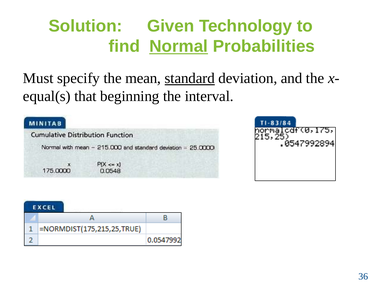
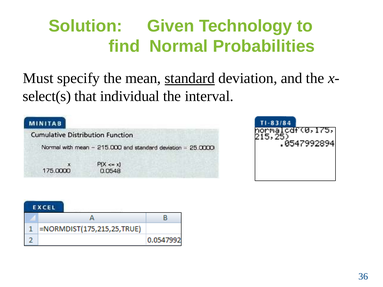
Normal underline: present -> none (179, 46)
equal(s: equal(s -> select(s (47, 96)
beginning: beginning -> individual (130, 96)
